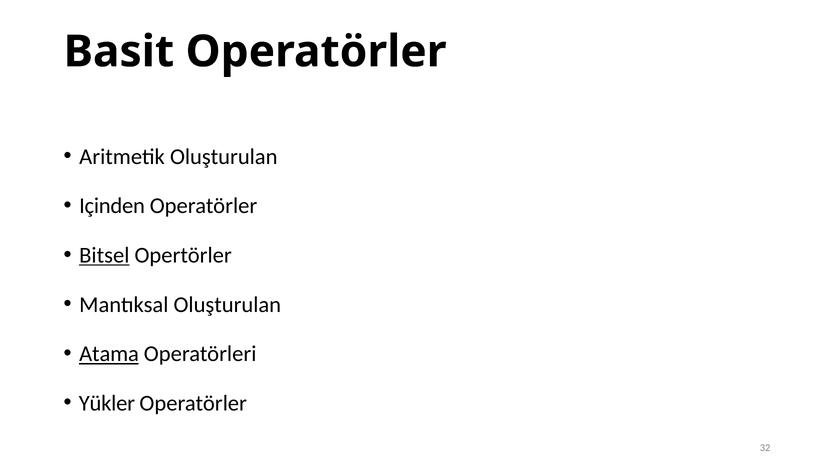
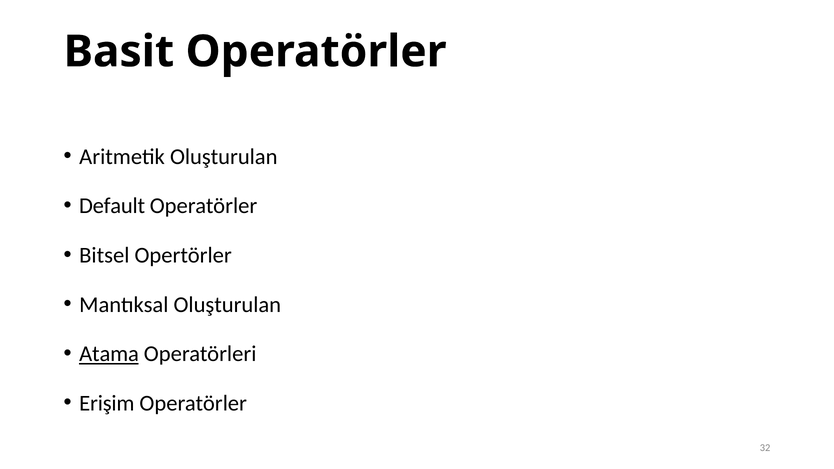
Içinden: Içinden -> Default (112, 206)
Bitsel underline: present -> none (104, 255)
Yükler: Yükler -> Erişim (107, 403)
